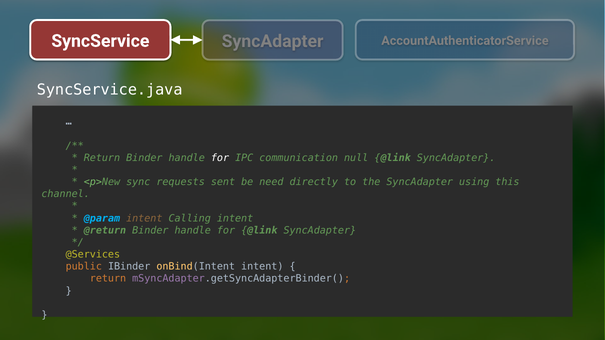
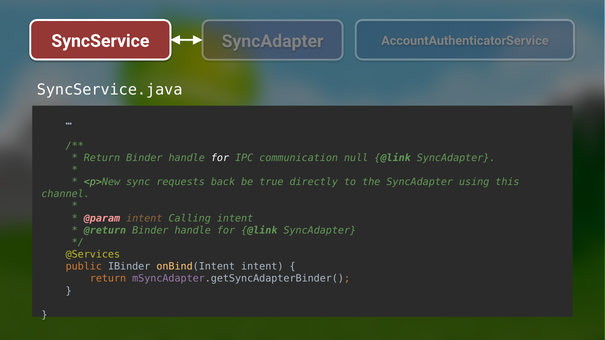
sent: sent -> back (223, 182)
need: need -> true (271, 182)
@param colour: light blue -> pink (102, 218)
